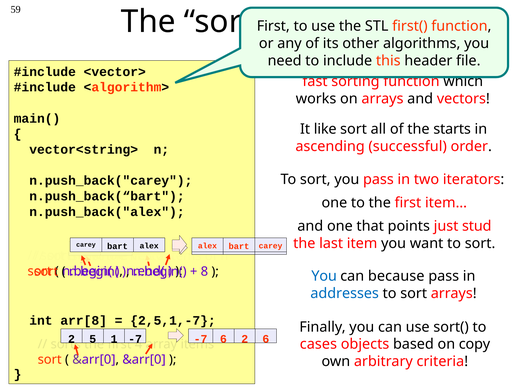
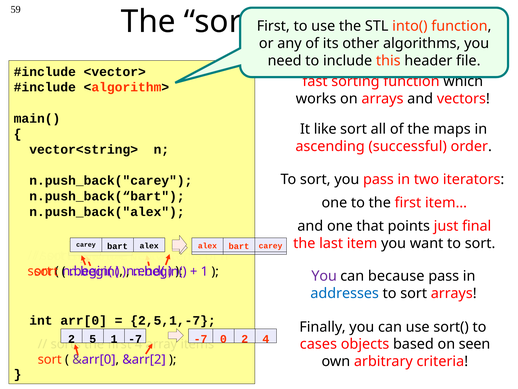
first(: first( -> into( (410, 26)
starts: starts -> maps (452, 129)
stud: stud -> final (477, 226)
8: 8 -> 1 (204, 271)
You colour: blue -> purple (324, 276)
arr[8: arr[8 -> arr[0 (84, 320)
6: 6 -> 0 (223, 339)
2 6: 6 -> 4 (266, 339)
copy: copy -> seen (474, 344)
&arr[0 &arr[0: &arr[0 -> &arr[2 (144, 359)
